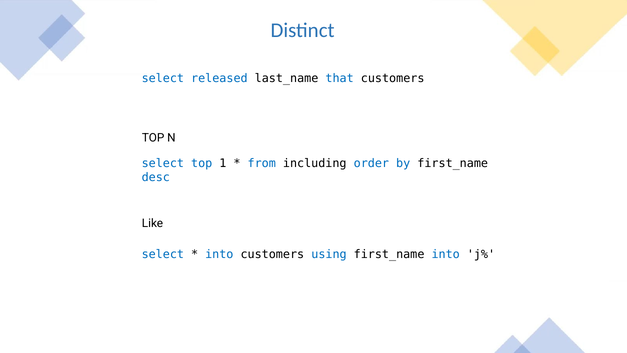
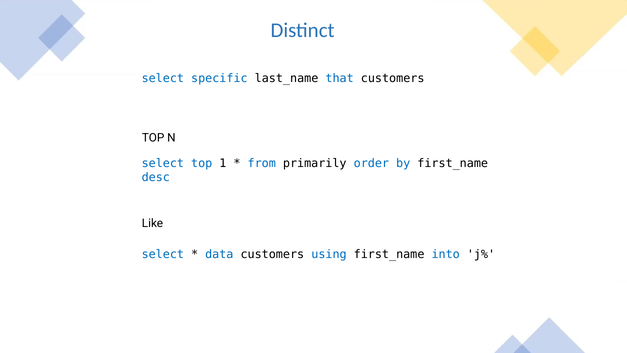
released: released -> specific (219, 78)
including: including -> primarily (315, 163)
into: into -> data (219, 254)
